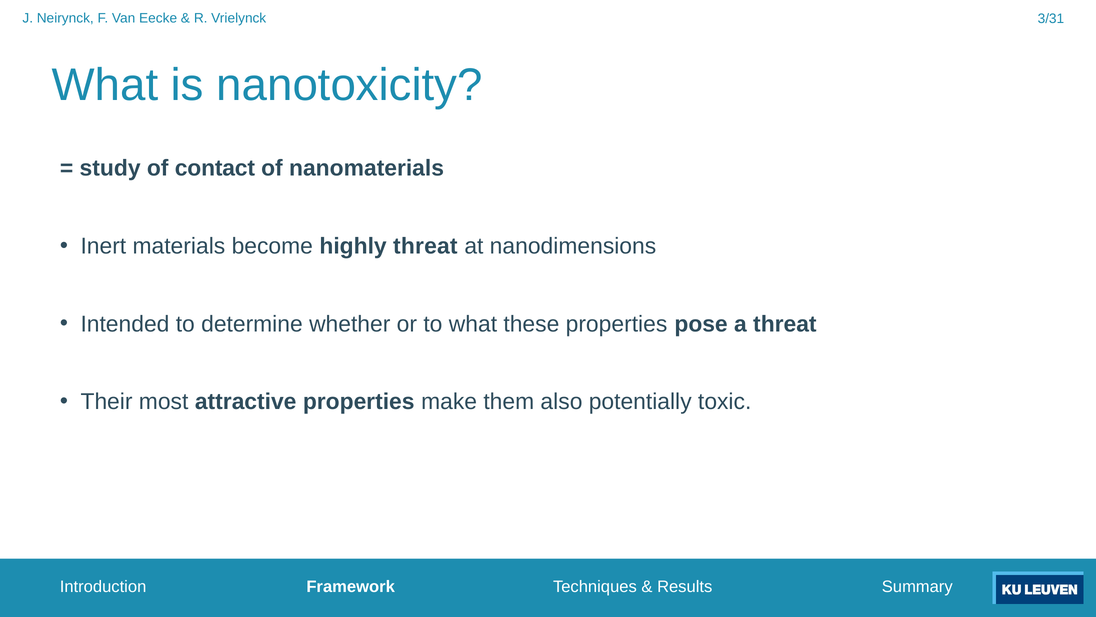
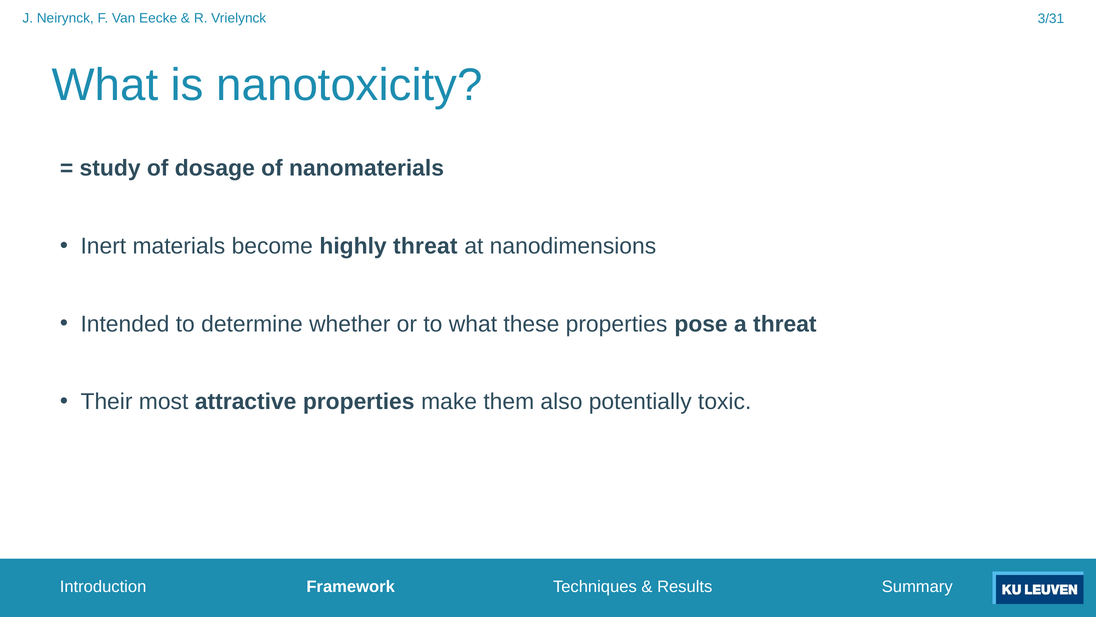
contact: contact -> dosage (215, 168)
